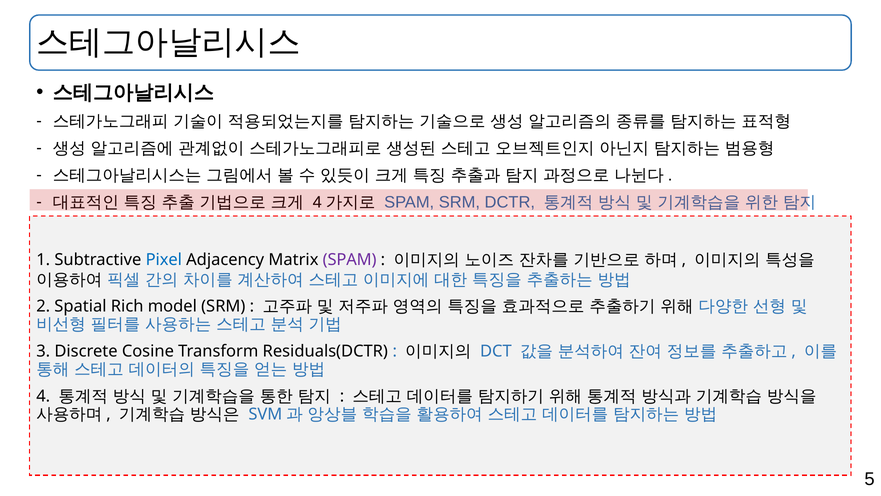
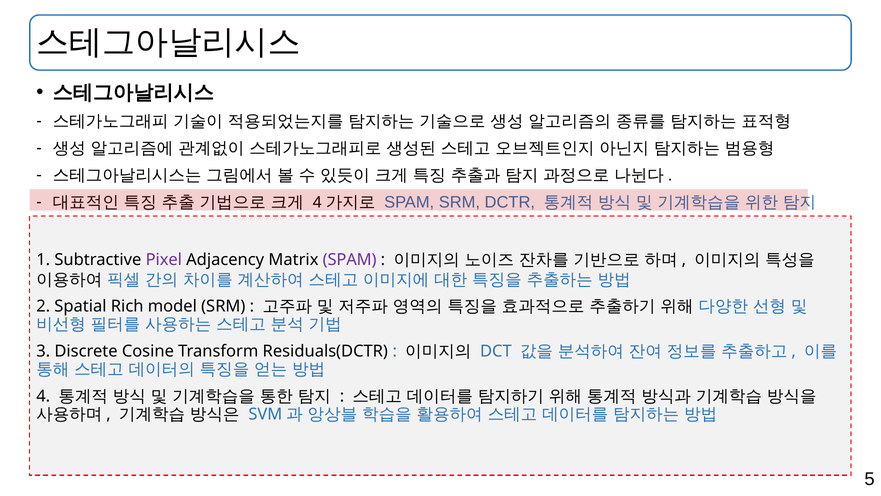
Pixel colour: blue -> purple (164, 260)
